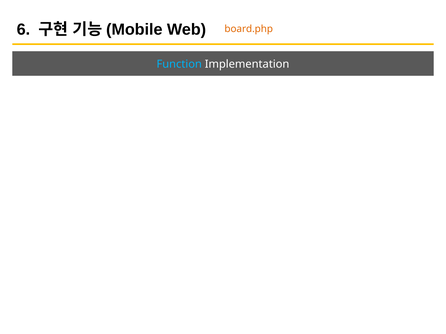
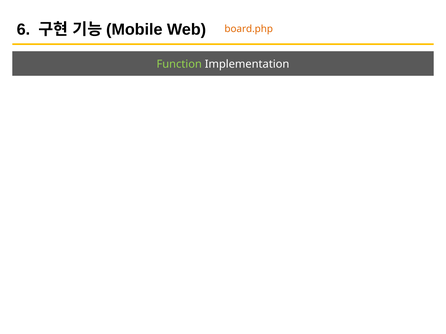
Function colour: light blue -> light green (179, 64)
